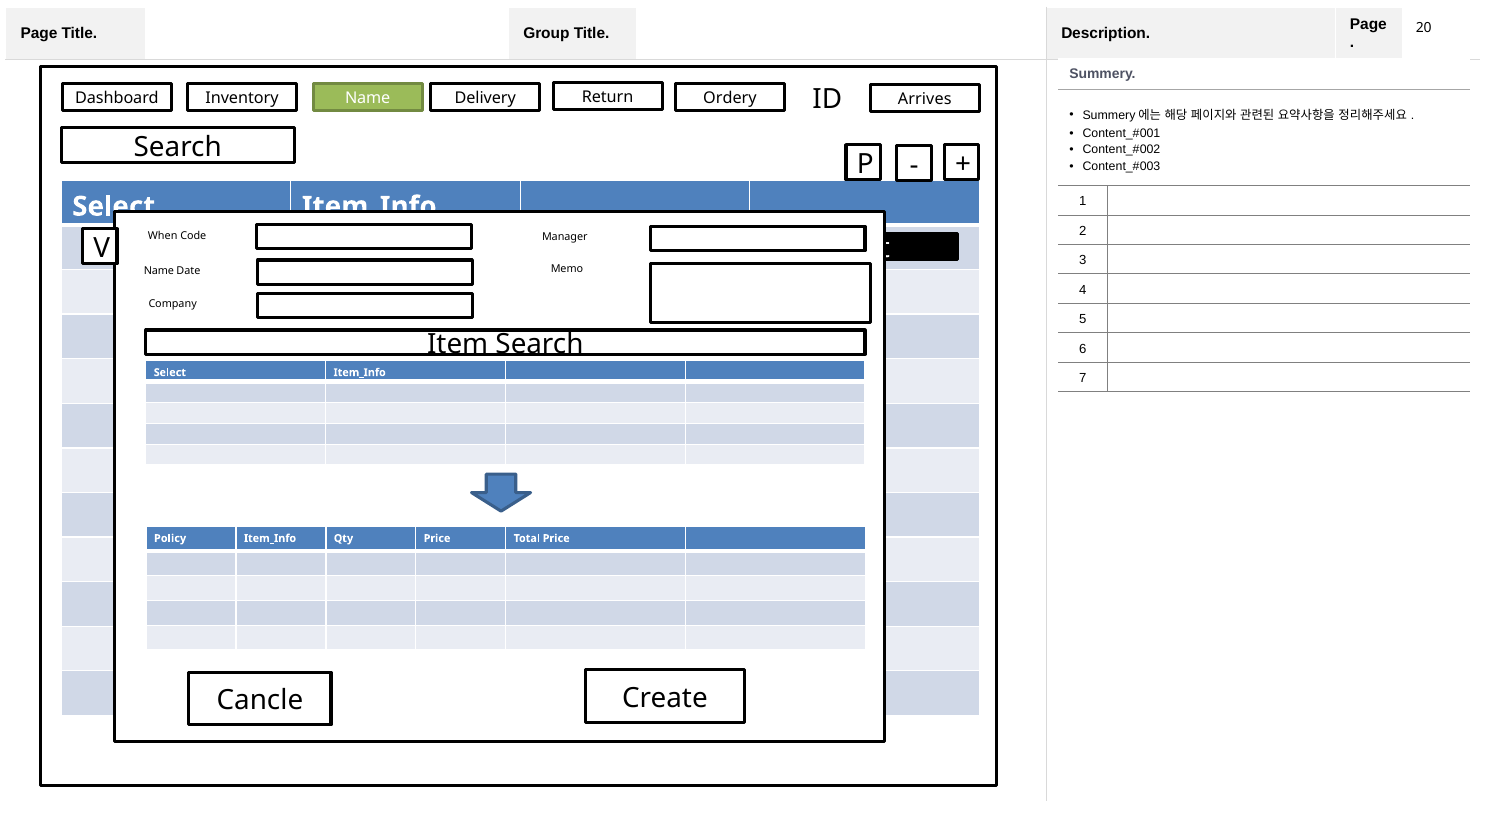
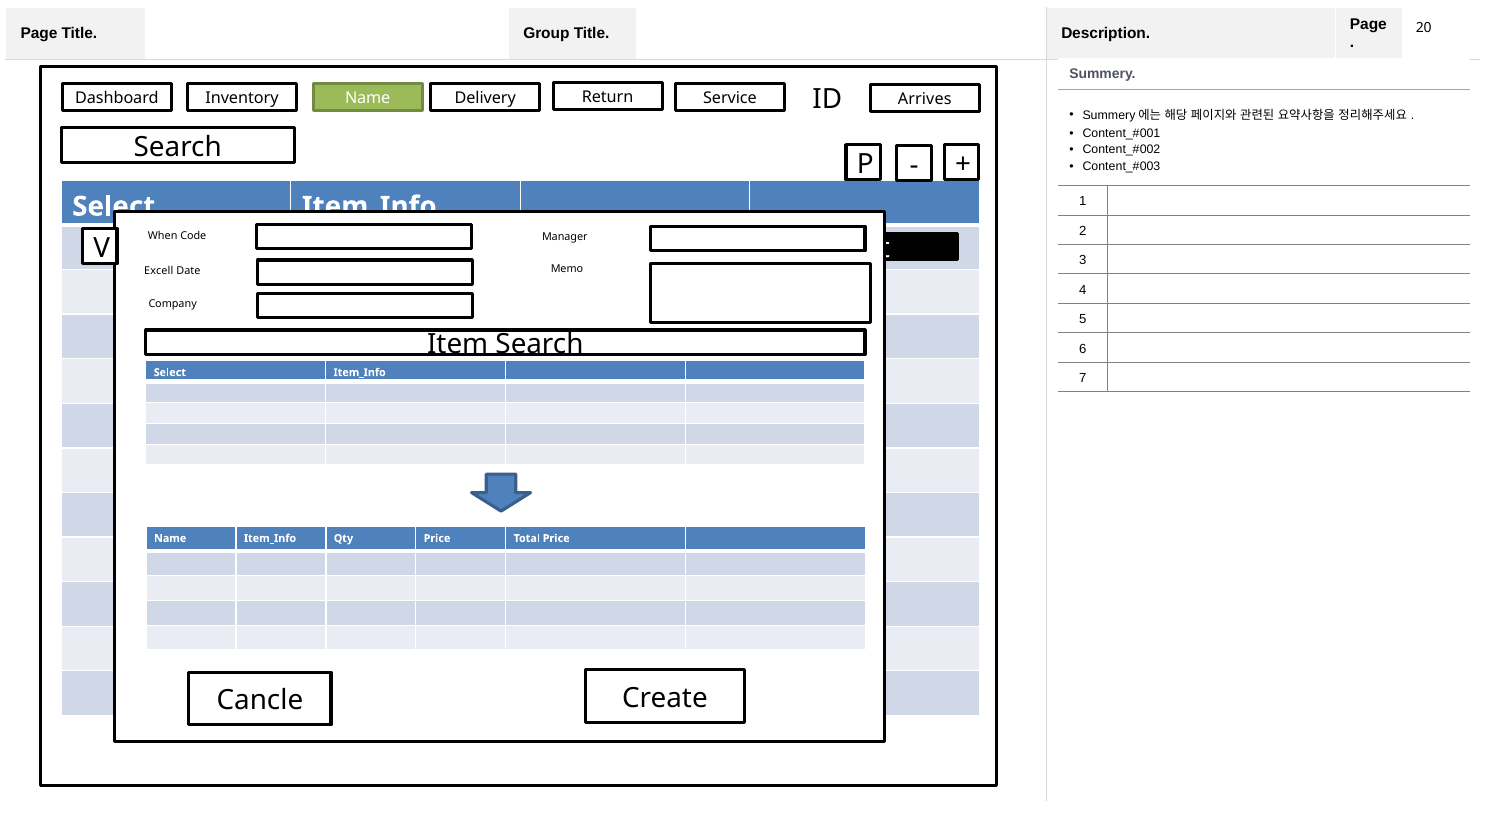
Ordery: Ordery -> Service (730, 98)
Name: Name -> Excell (159, 271)
Policy: Policy -> Name (170, 539)
